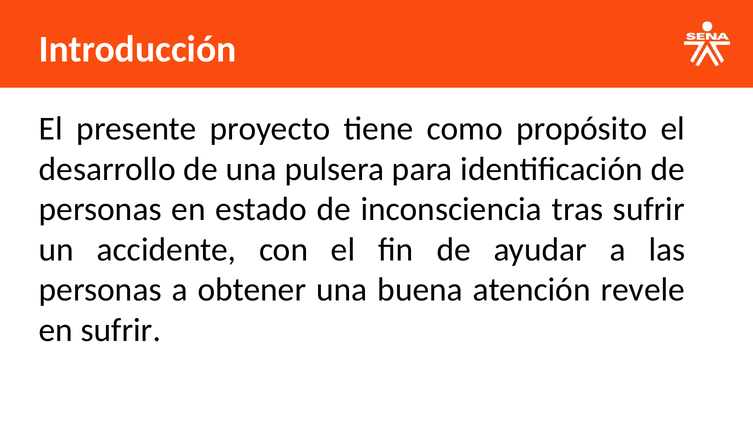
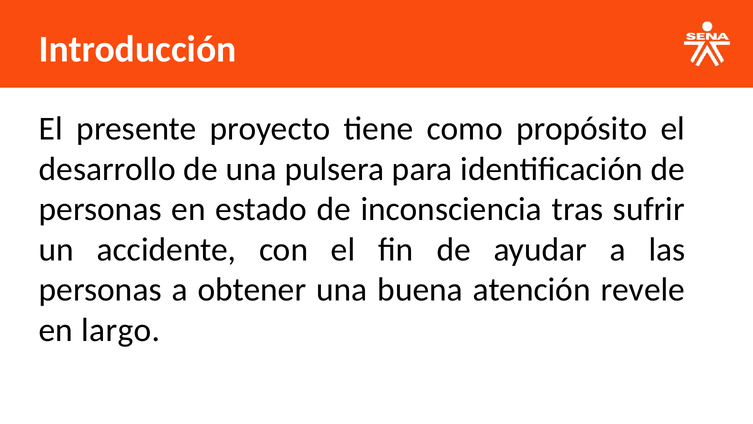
en sufrir: sufrir -> largo (121, 330)
